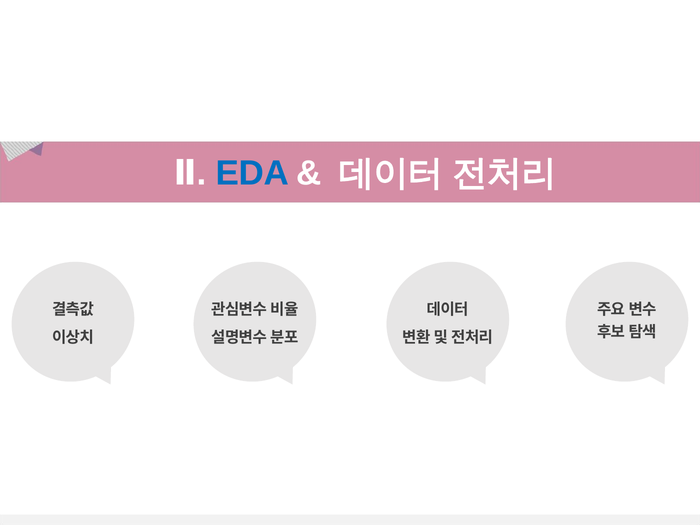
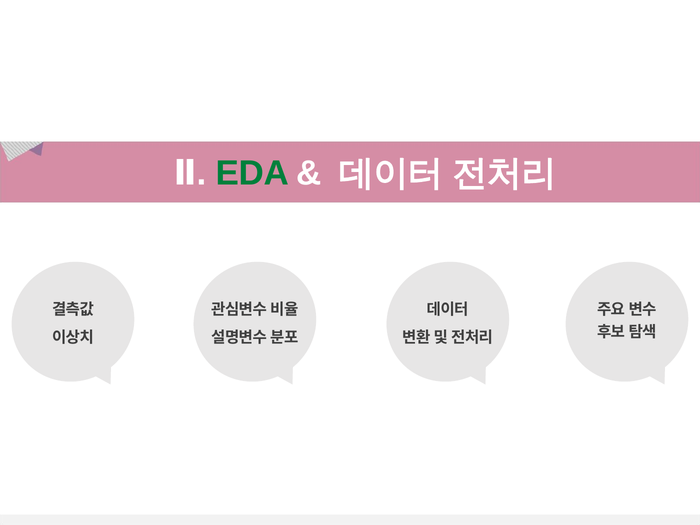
EDA colour: blue -> green (252, 173)
